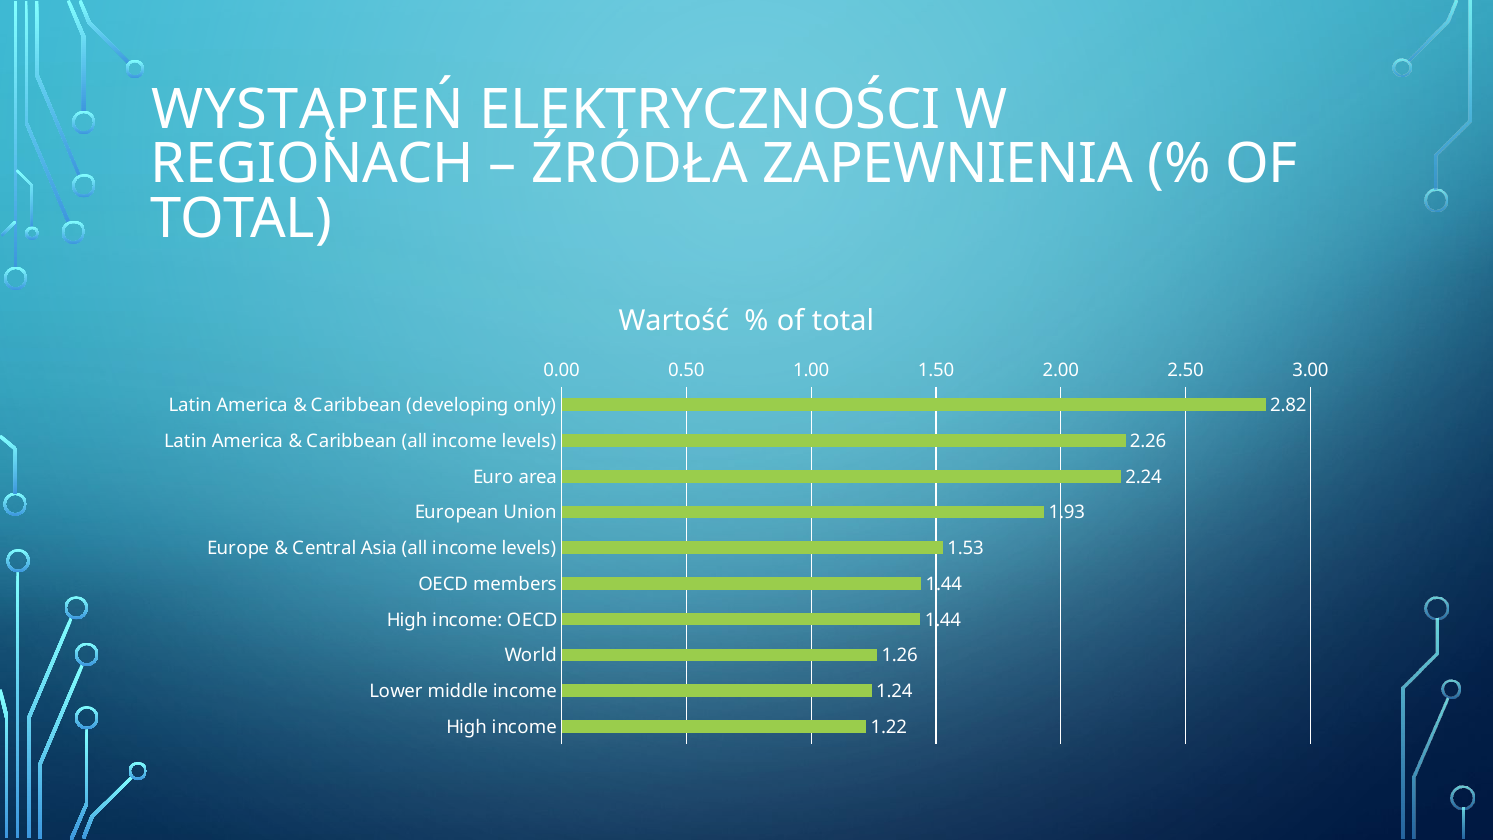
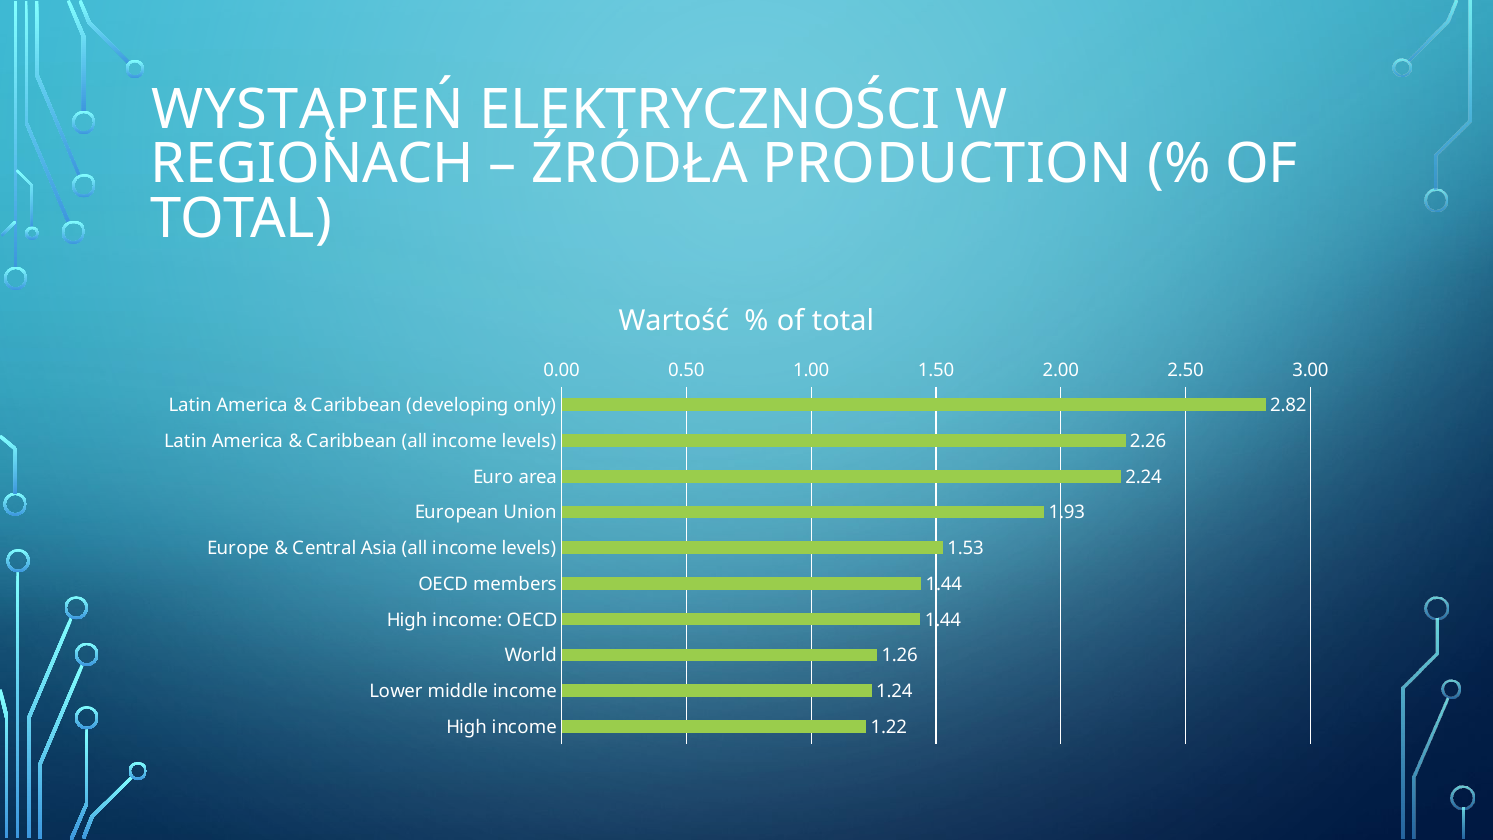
ZAPEWNIENIA: ZAPEWNIENIA -> PRODUCTION (947, 164)
